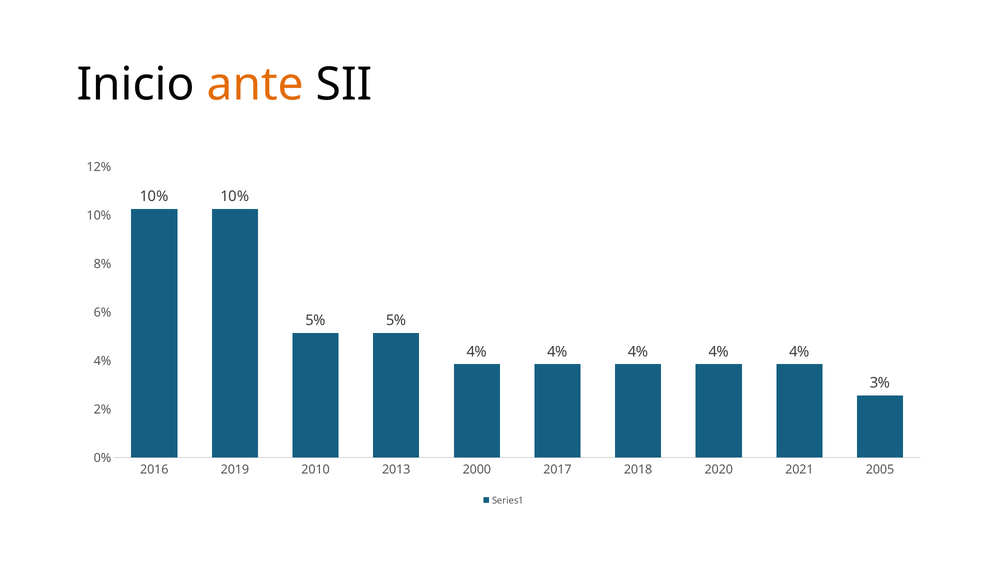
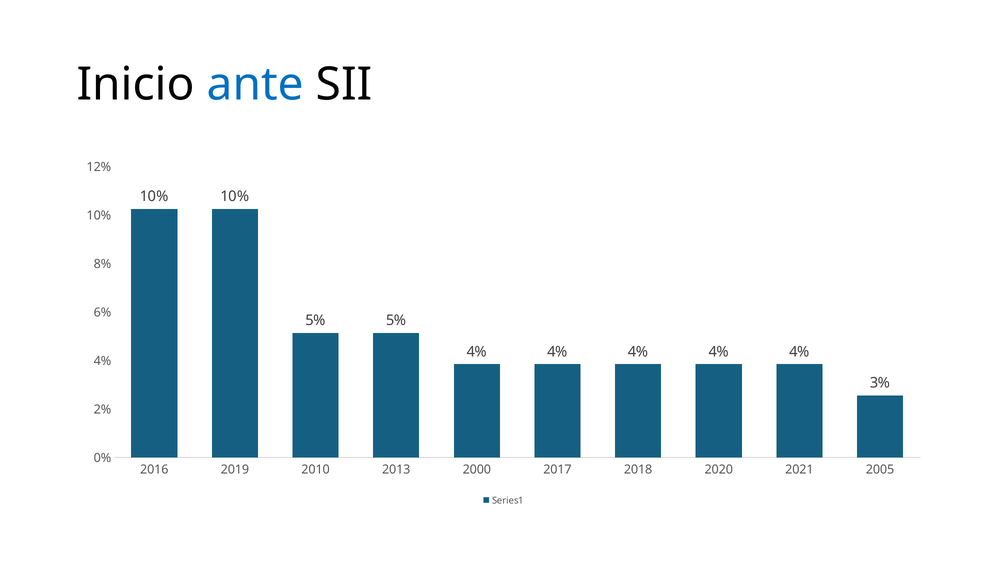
ante colour: orange -> blue (255, 85)
